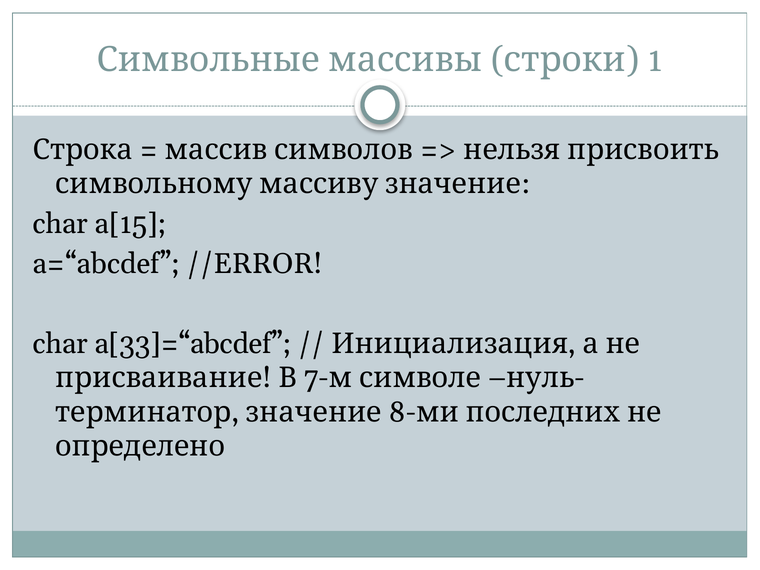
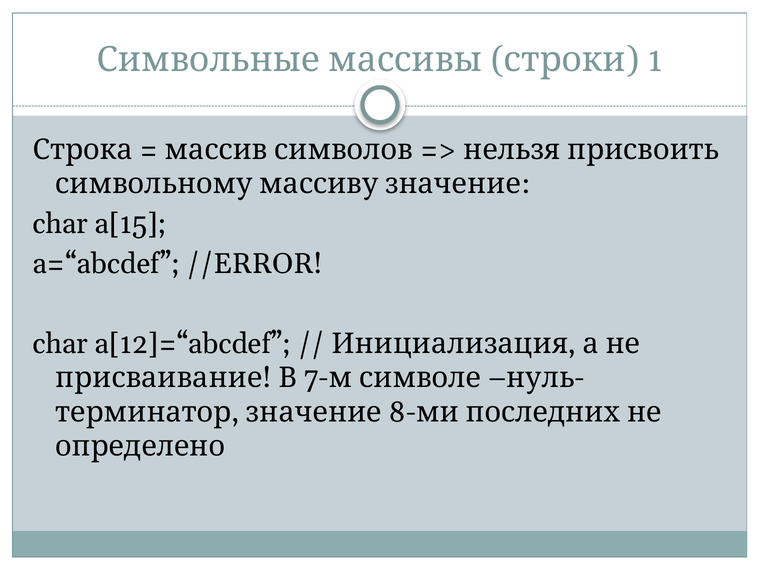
a[33]=“abcdef: a[33]=“abcdef -> a[12]=“abcdef (193, 344)
